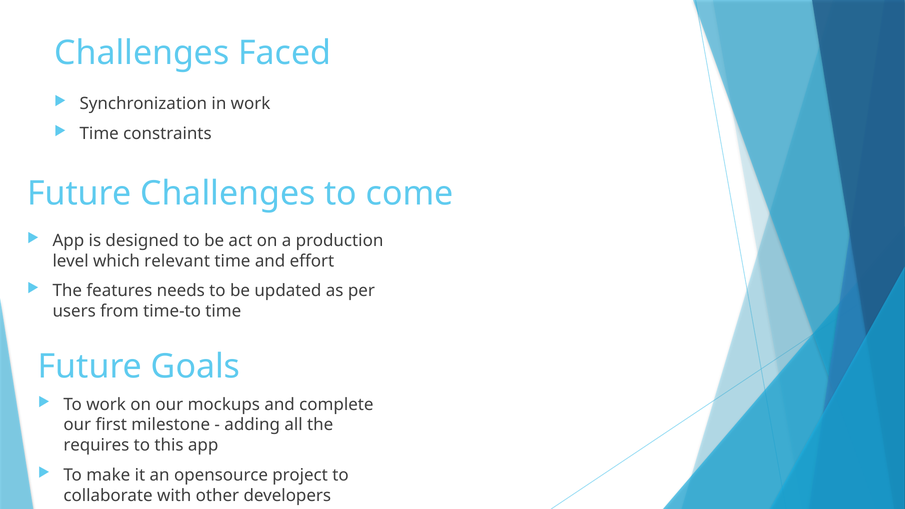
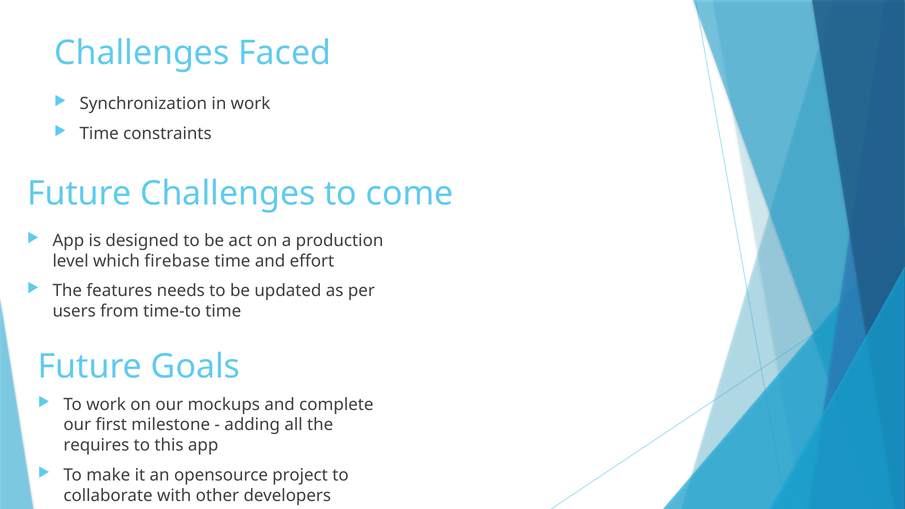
relevant: relevant -> firebase (177, 261)
